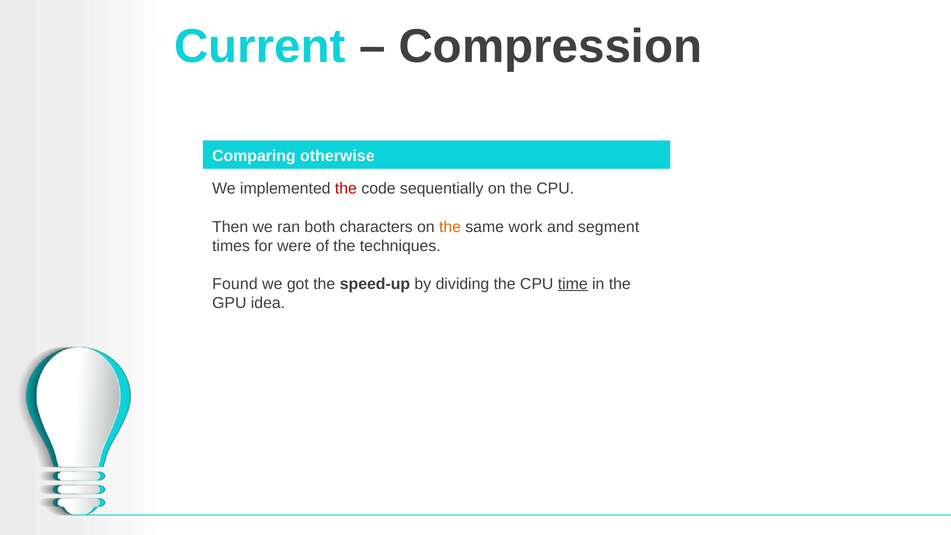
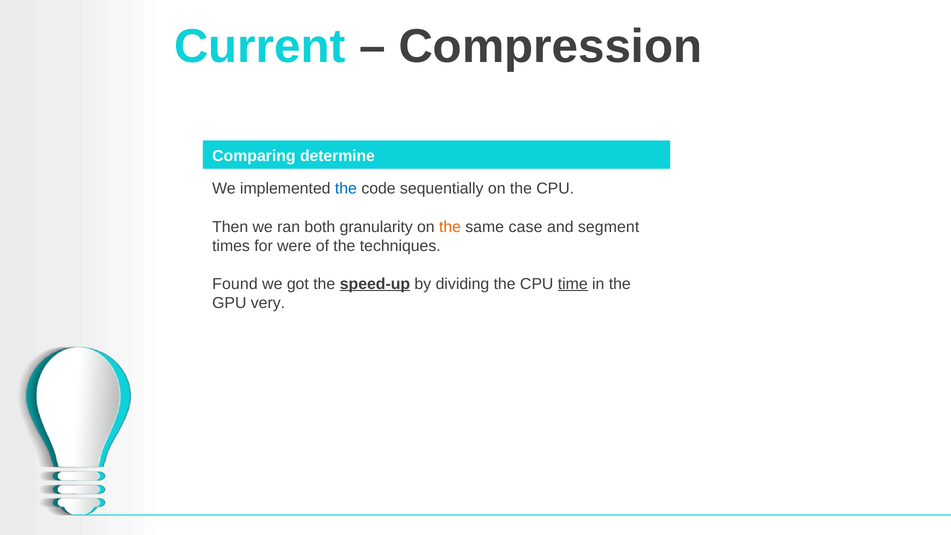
otherwise: otherwise -> determine (337, 156)
the colour: red -> blue (346, 189)
characters: characters -> granularity (376, 227)
work: work -> case (526, 227)
speed-up underline: none -> present (375, 284)
idea: idea -> very (268, 303)
